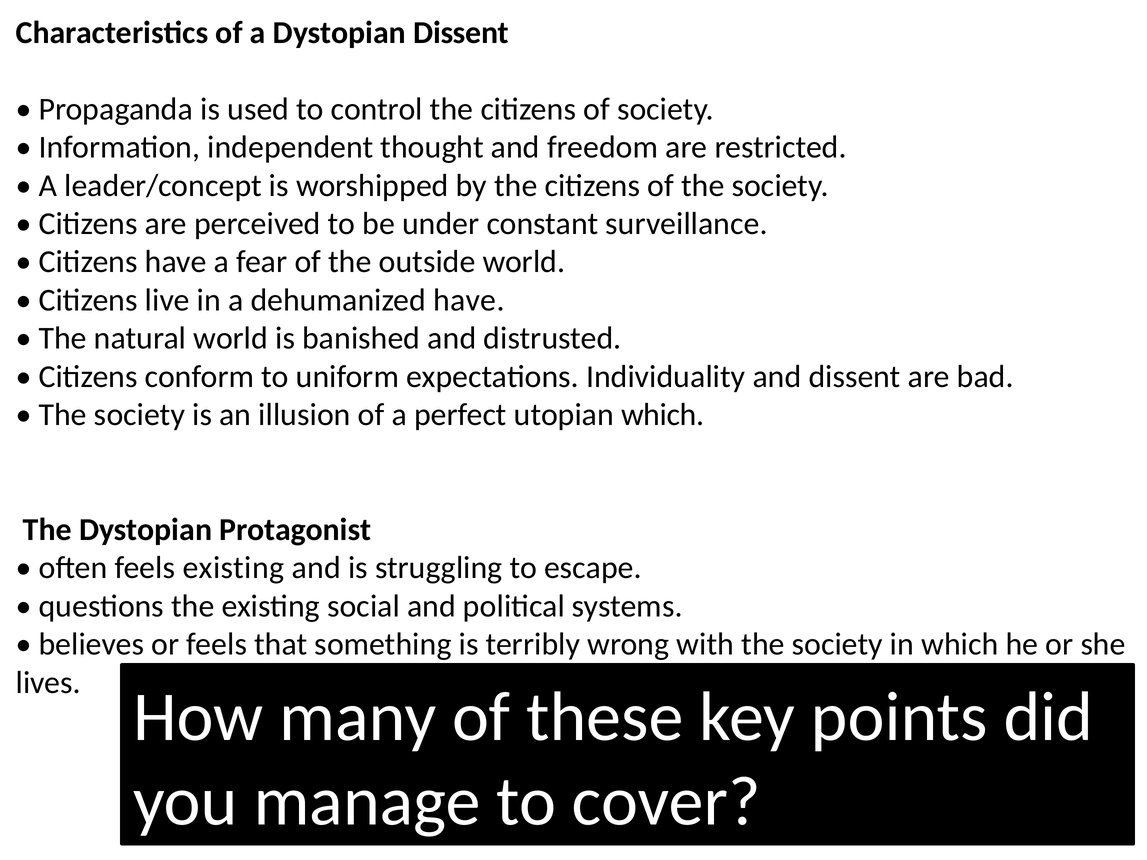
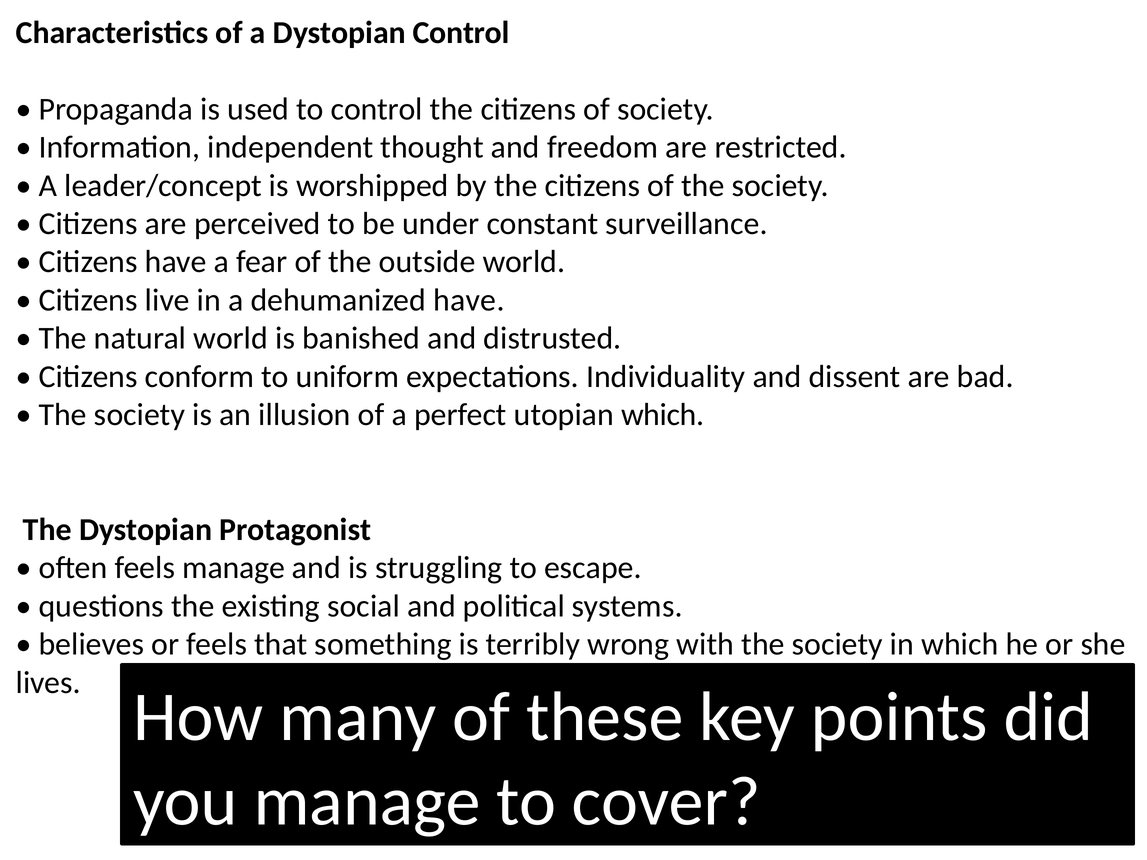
Dystopian Dissent: Dissent -> Control (461, 33)
feels existing: existing -> manage (234, 568)
